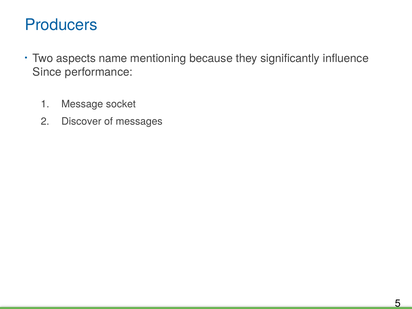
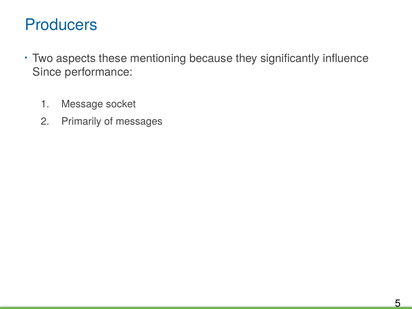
name: name -> these (113, 58)
Discover: Discover -> Primarily (81, 121)
